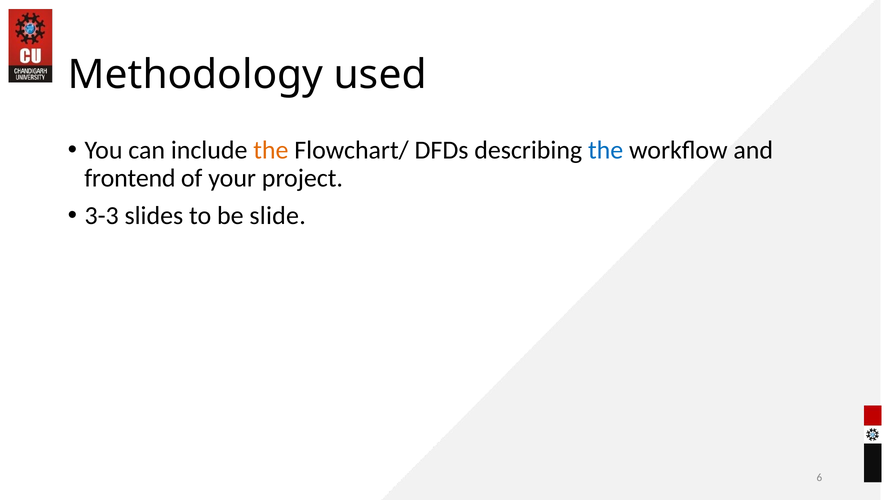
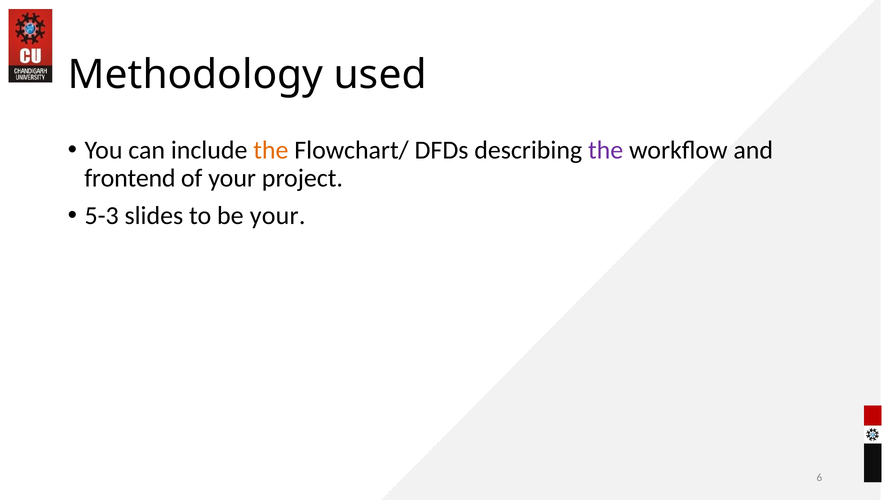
the colour: blue -> purple (606, 150)
3-3: 3-3 -> 5-3 (102, 216)
be slide: slide -> your (278, 216)
